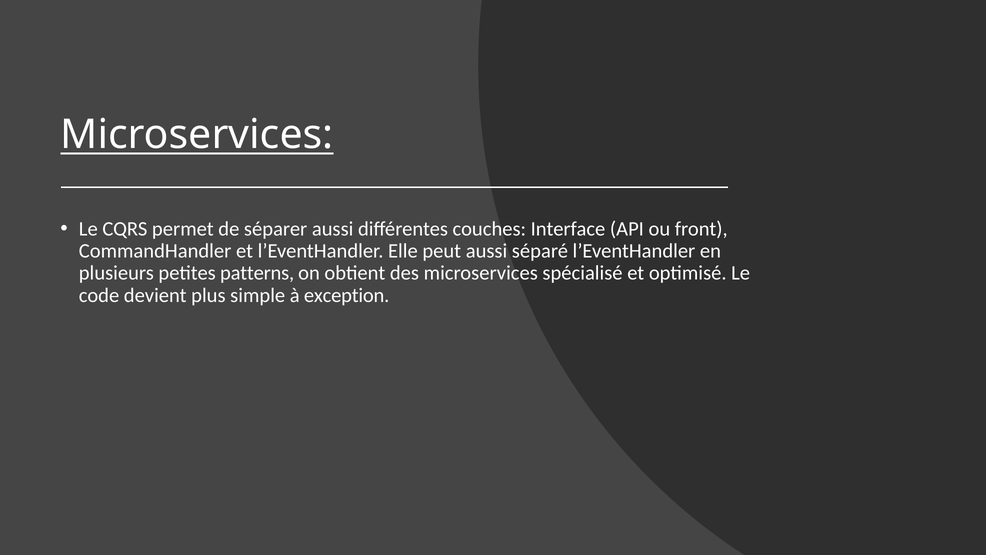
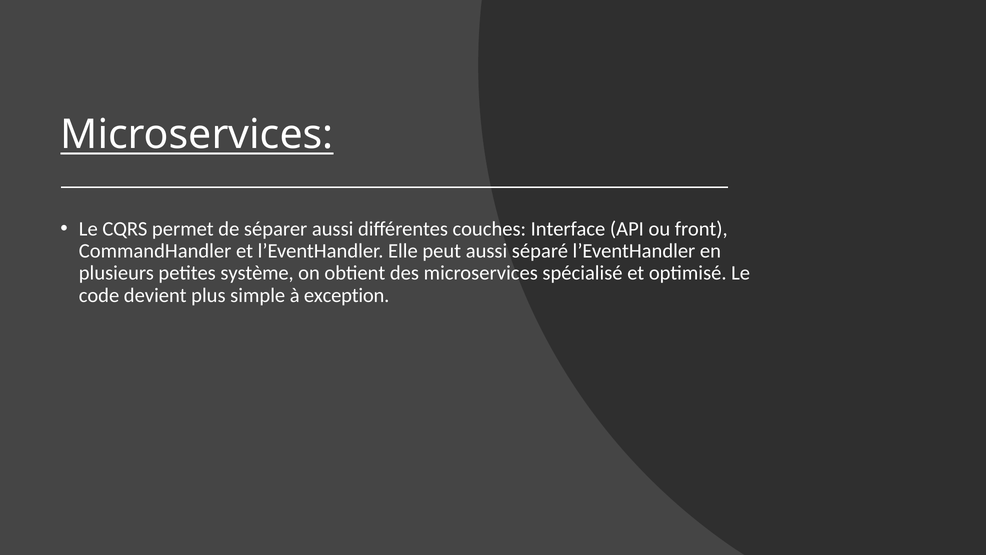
patterns: patterns -> système (257, 273)
